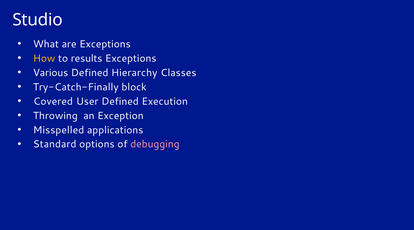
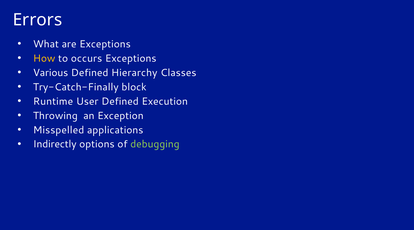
Studio: Studio -> Errors (38, 20)
results: results -> occurs (87, 58)
Covered: Covered -> Runtime (53, 101)
Standard: Standard -> Indirectly (55, 144)
debugging colour: pink -> light green (155, 144)
